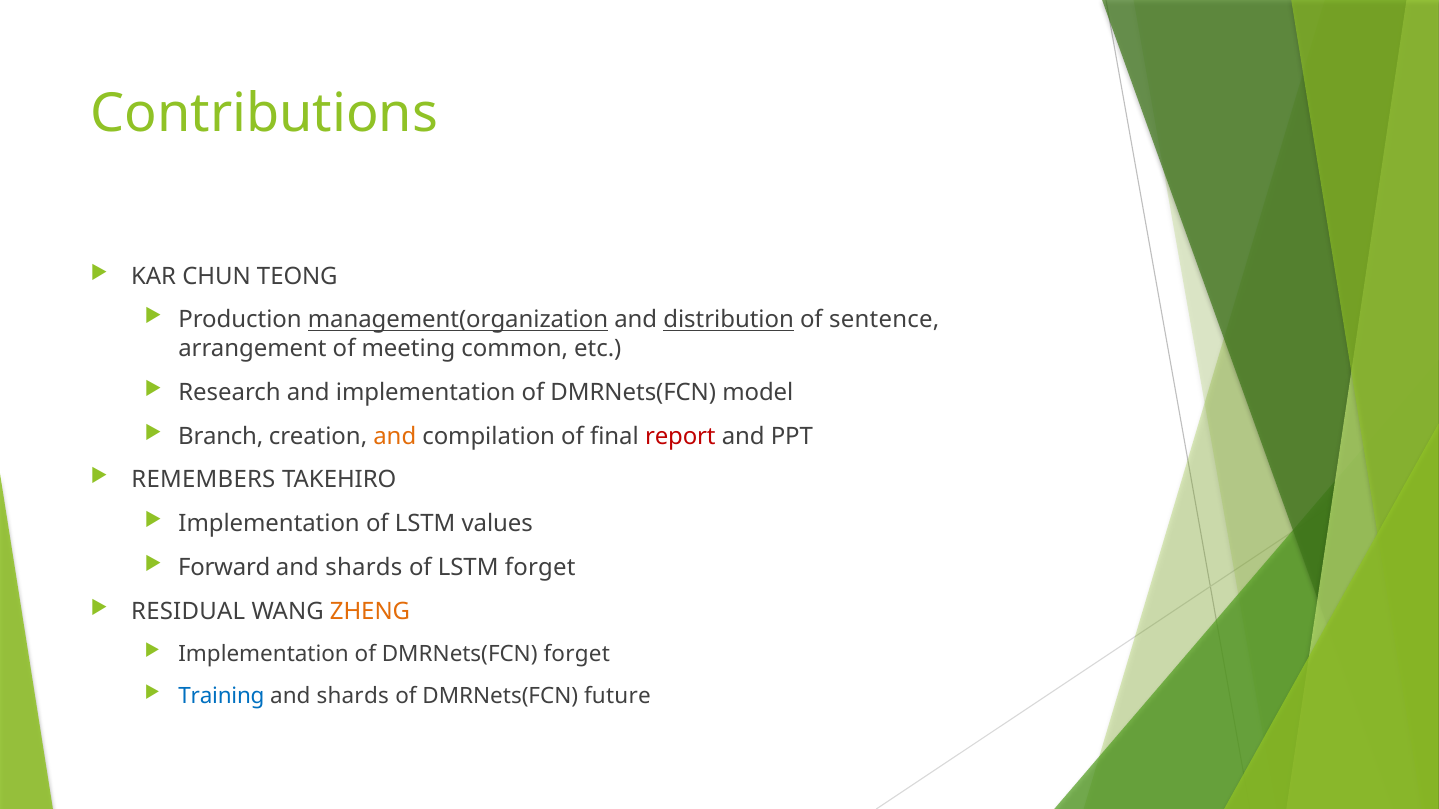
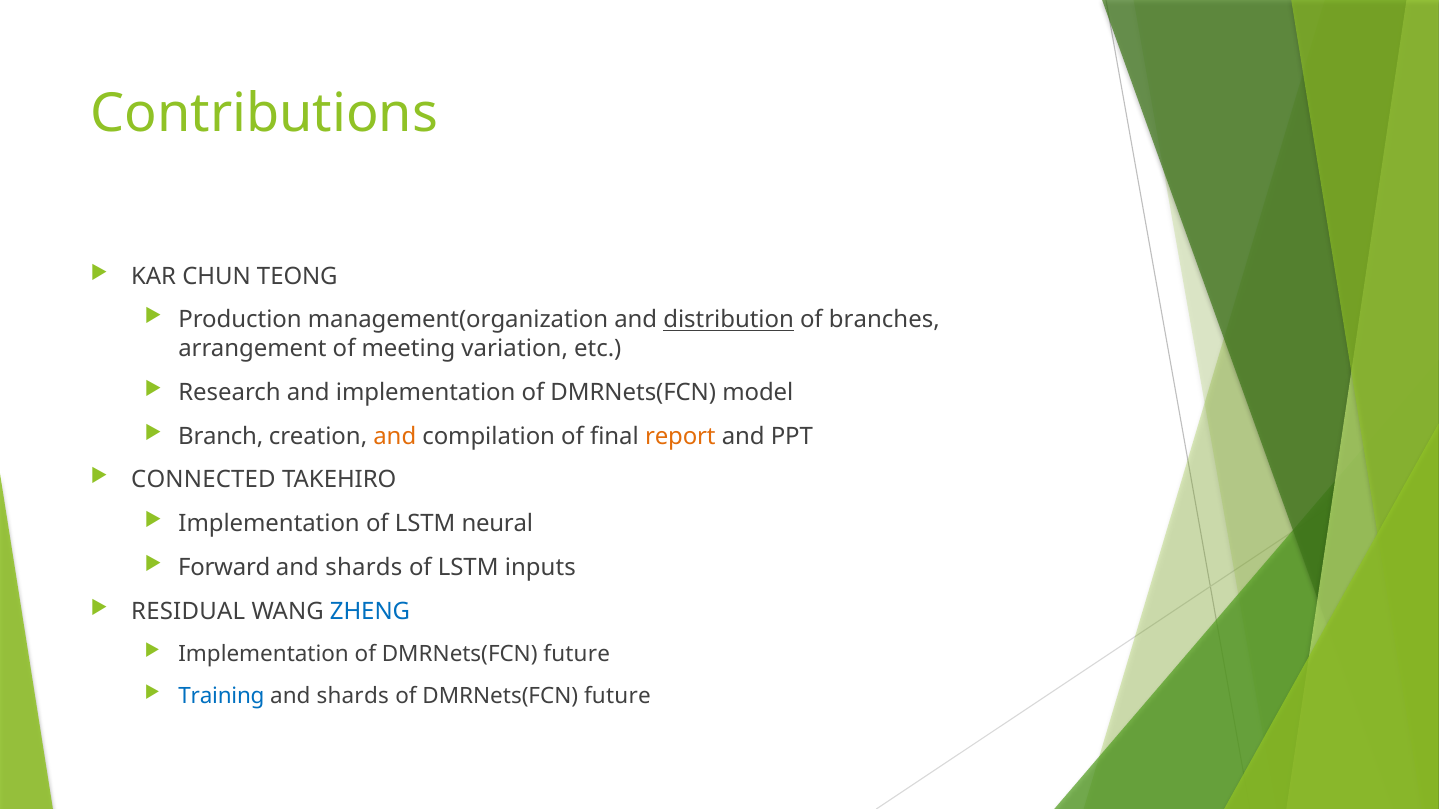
management(organization underline: present -> none (458, 320)
sentence: sentence -> branches (884, 320)
common: common -> variation (515, 349)
report colour: red -> orange (680, 437)
REMEMBERS: REMEMBERS -> CONNECTED (203, 480)
values: values -> neural (497, 524)
LSTM forget: forget -> inputs (540, 568)
ZHENG colour: orange -> blue (370, 612)
Implementation of DMRNets(FCN forget: forget -> future (577, 654)
